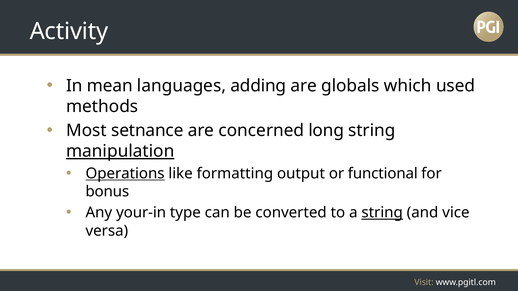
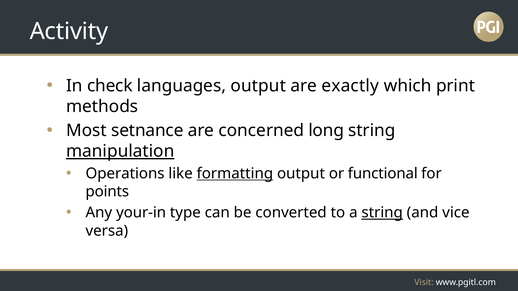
mean: mean -> check (110, 86)
languages adding: adding -> output (258, 86)
globals: globals -> exactly (350, 86)
used: used -> print (455, 86)
Operations underline: present -> none (125, 174)
formatting underline: none -> present (235, 174)
bonus: bonus -> points (107, 192)
